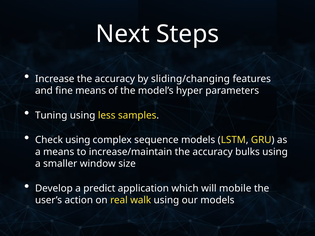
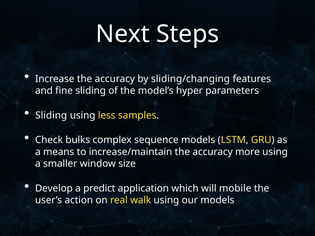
fine means: means -> sliding (91, 91)
Tuning: Tuning -> Sliding (51, 115)
Check using: using -> bulks (78, 140)
bulks: bulks -> more (248, 152)
